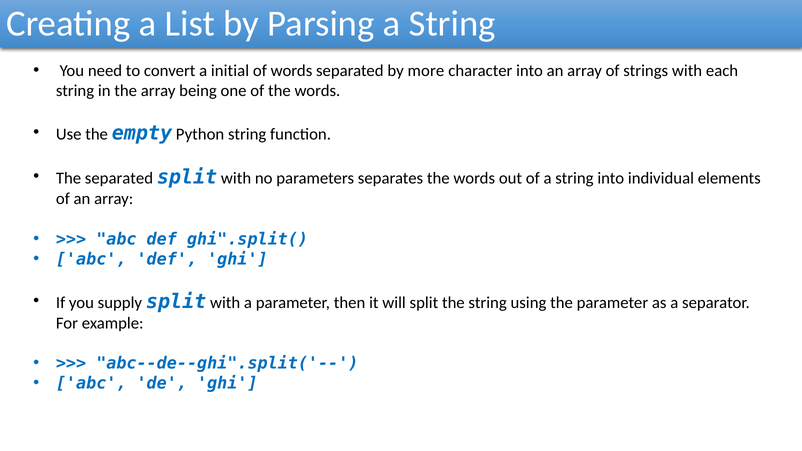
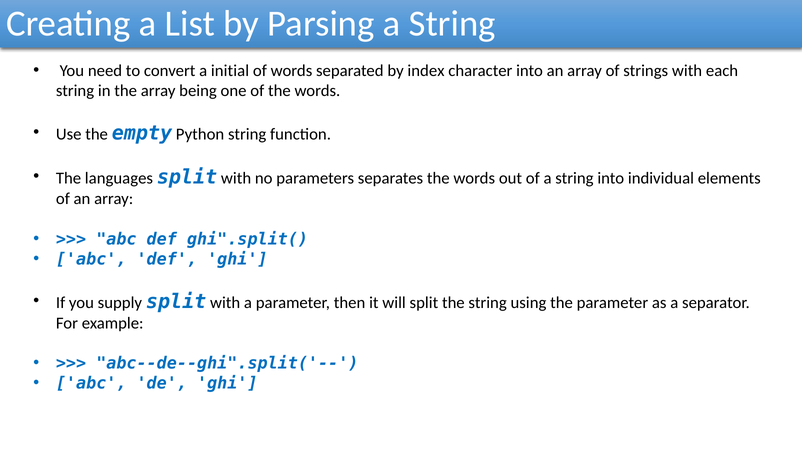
more: more -> index (426, 71)
The separated: separated -> languages (119, 178)
